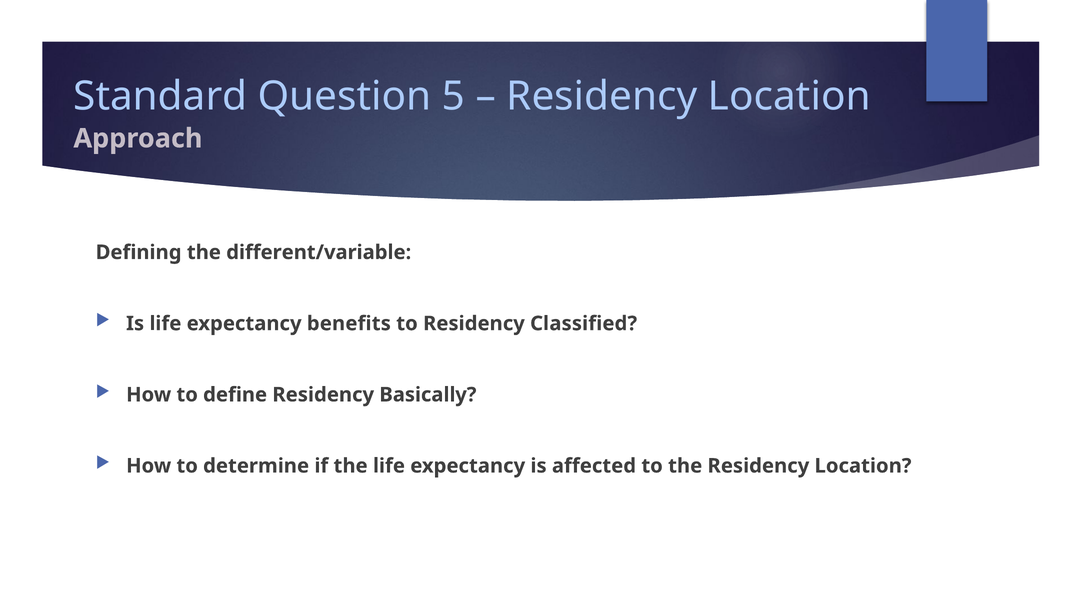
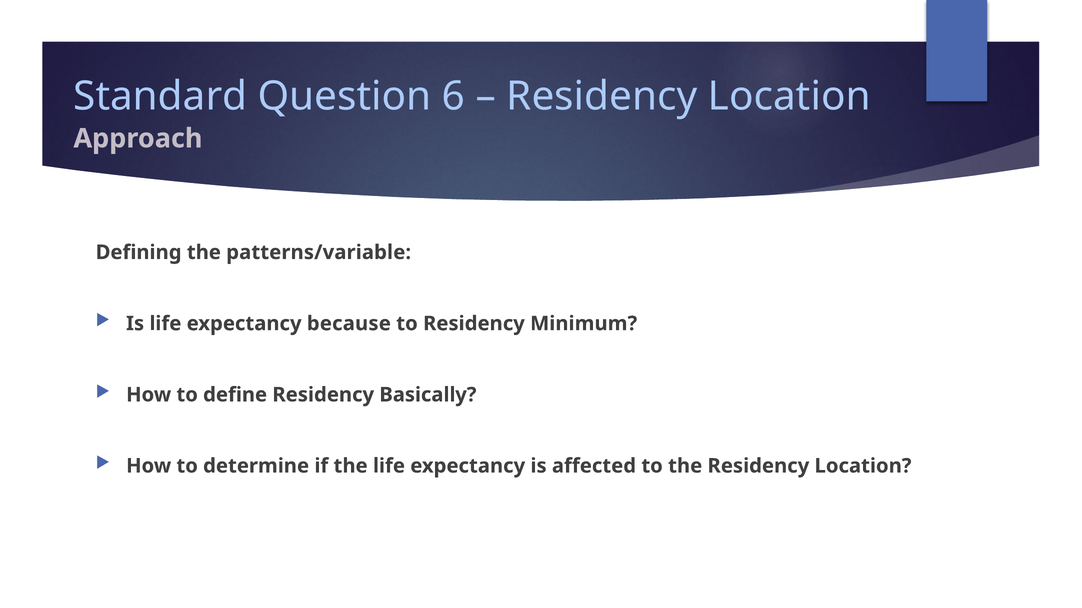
5: 5 -> 6 (454, 96)
different/variable: different/variable -> patterns/variable (319, 253)
benefits: benefits -> because (349, 324)
Classified: Classified -> Minimum (584, 324)
